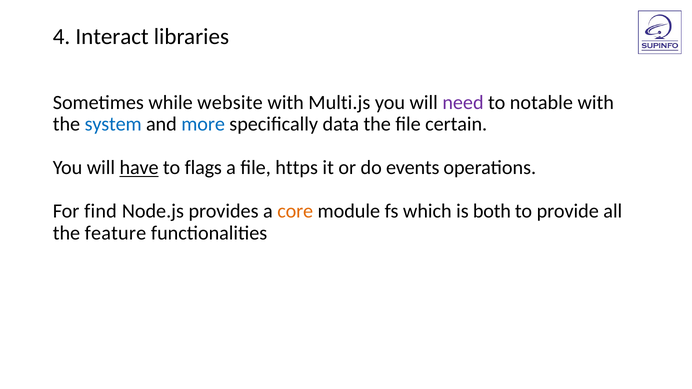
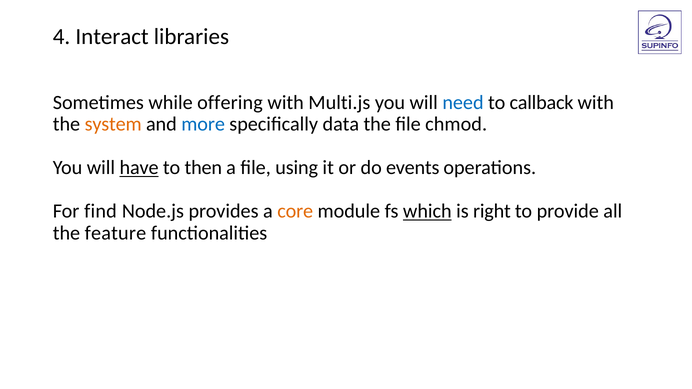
website: website -> offering (230, 103)
need colour: purple -> blue (463, 103)
notable: notable -> callback (541, 103)
system colour: blue -> orange (113, 124)
certain: certain -> chmod (456, 124)
flags: flags -> then (203, 168)
https: https -> using (297, 168)
which underline: none -> present (427, 211)
both: both -> right (492, 211)
